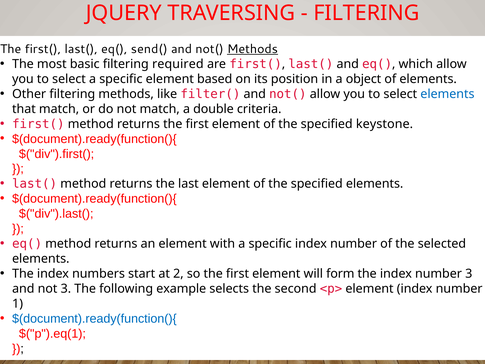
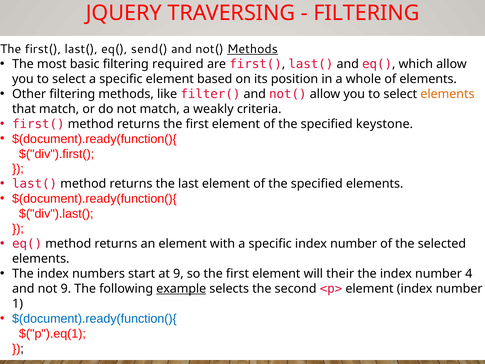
object: object -> whole (363, 79)
elements colour: blue -> orange (447, 94)
double: double -> weakly (213, 109)
at 2: 2 -> 9 (178, 274)
form: form -> their (340, 274)
number 3: 3 -> 4 (469, 274)
not 3: 3 -> 9 (66, 289)
example underline: none -> present (181, 289)
